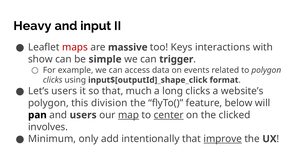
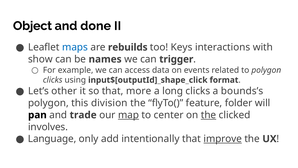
Heavy: Heavy -> Object (32, 26)
input: input -> done (96, 26)
maps colour: red -> blue (75, 47)
massive: massive -> rebuilds (128, 47)
simple: simple -> names (105, 59)
Let’s users: users -> other (64, 91)
much: much -> more (139, 91)
website’s: website’s -> bounds’s (242, 91)
below: below -> folder (239, 103)
and users: users -> trade (83, 115)
center underline: present -> none (169, 115)
the underline: none -> present (209, 115)
Minimum: Minimum -> Language (52, 139)
